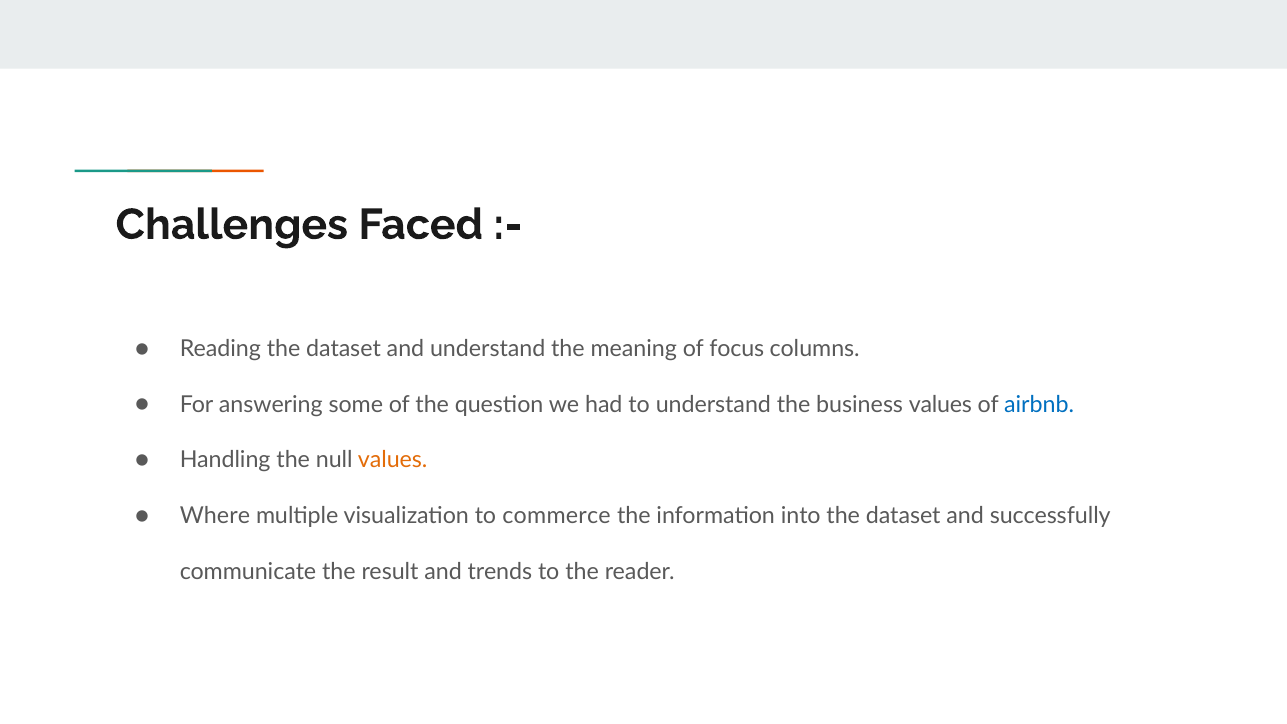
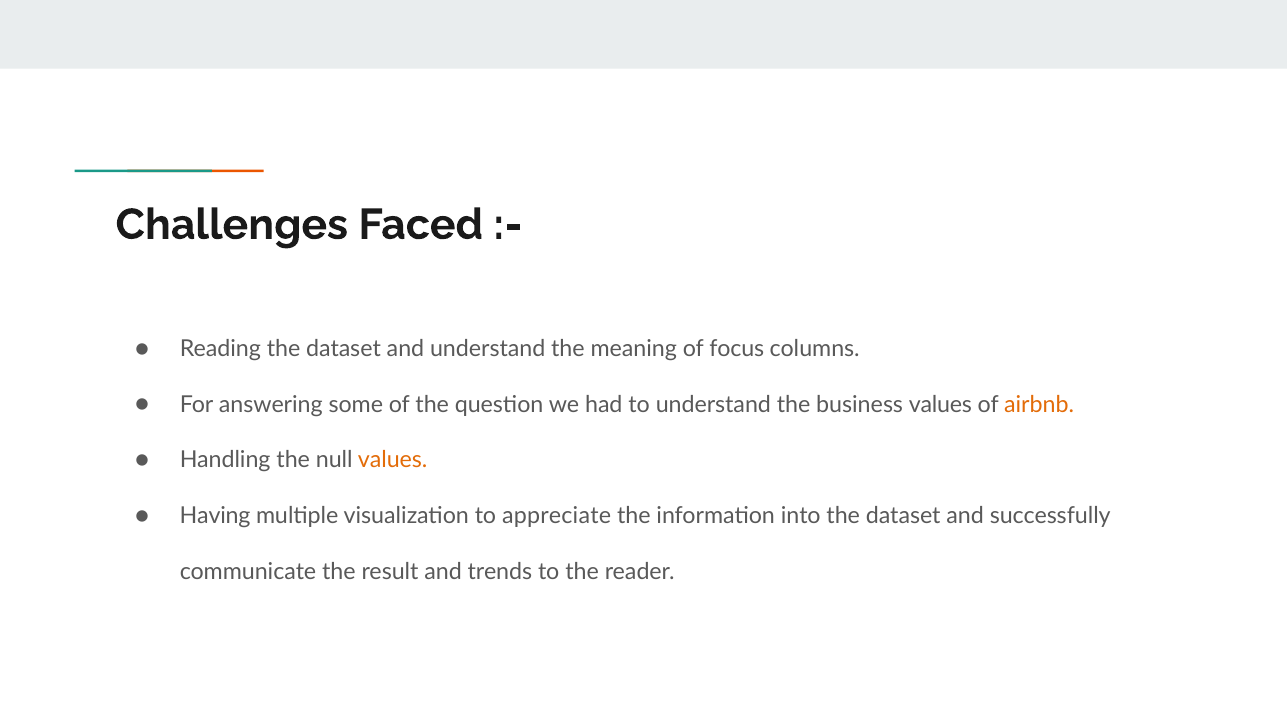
airbnb colour: blue -> orange (1039, 404)
Where: Where -> Having (215, 516)
commerce: commerce -> appreciate (557, 516)
